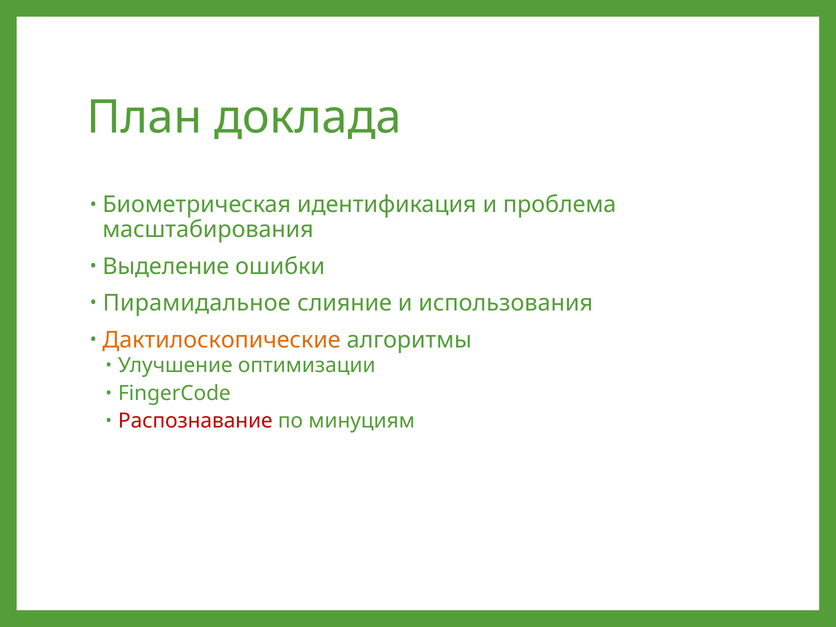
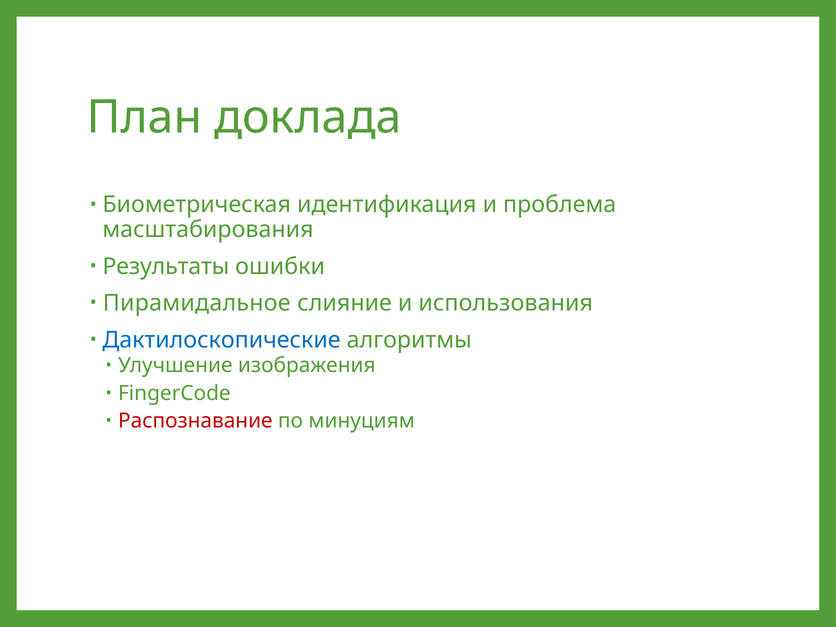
Выделение: Выделение -> Результаты (166, 266)
Дактилоскопические colour: orange -> blue (221, 340)
оптимизации: оптимизации -> изображения (307, 365)
